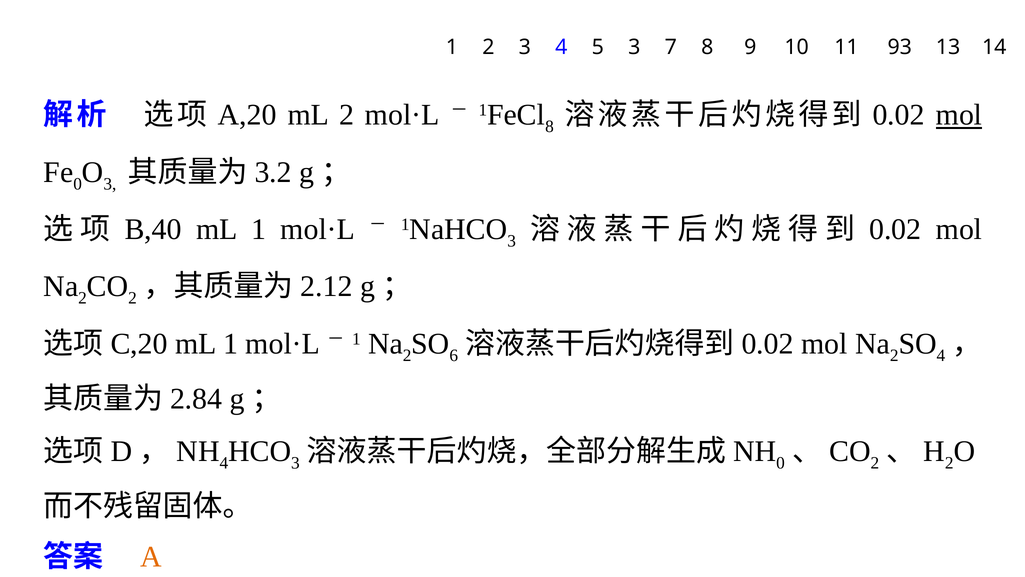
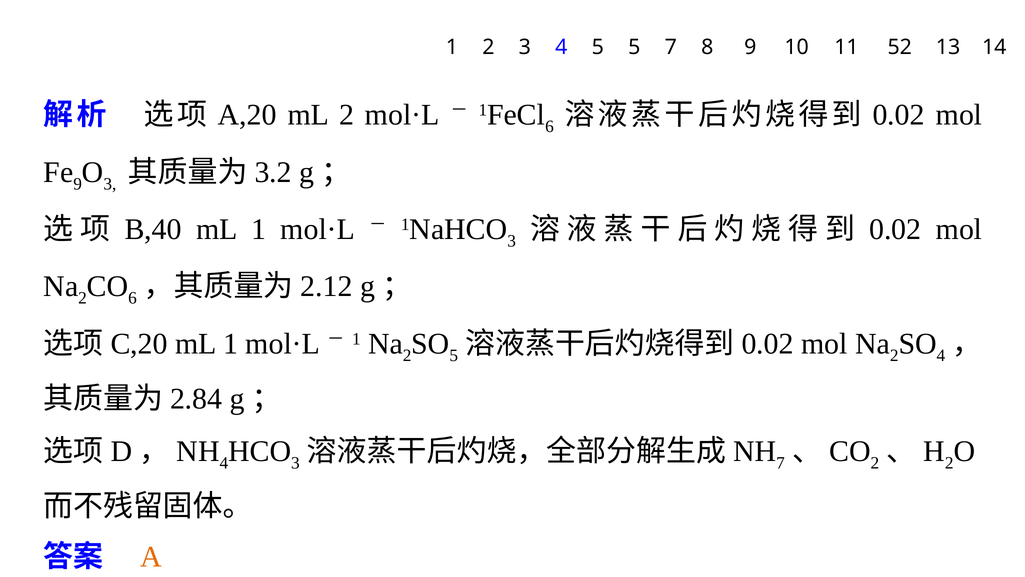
5 3: 3 -> 5 (634, 47)
93: 93 -> 52 (900, 47)
8: 8 -> 6 (550, 127)
mol underline: present -> none (959, 115)
0: 0 -> 9 (78, 184)
2: 2 -> 6 (133, 298)
6: 6 -> 5 (454, 355)
0: 0 -> 7 (781, 463)
